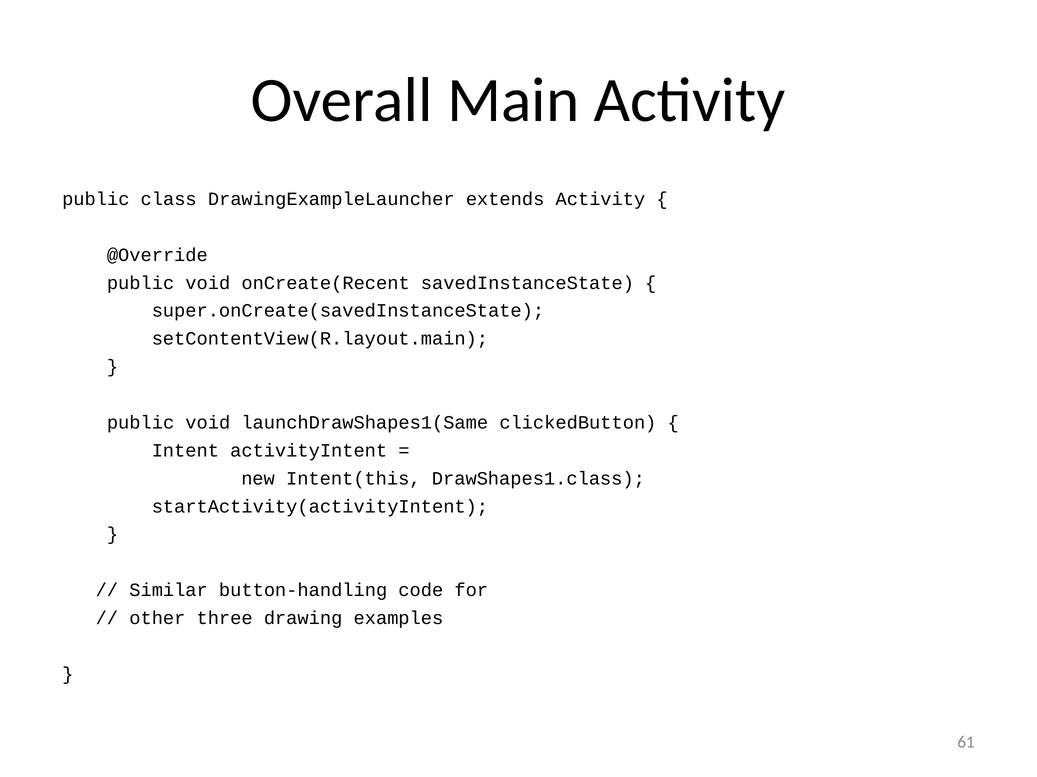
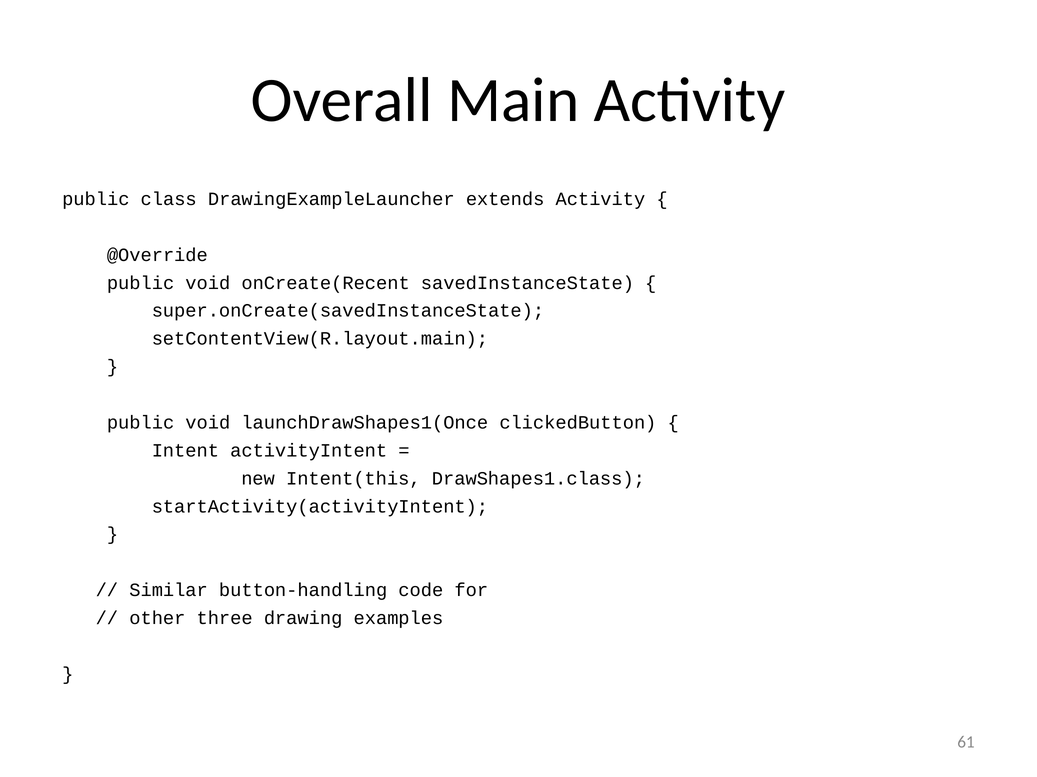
launchDrawShapes1(Same: launchDrawShapes1(Same -> launchDrawShapes1(Once (365, 423)
